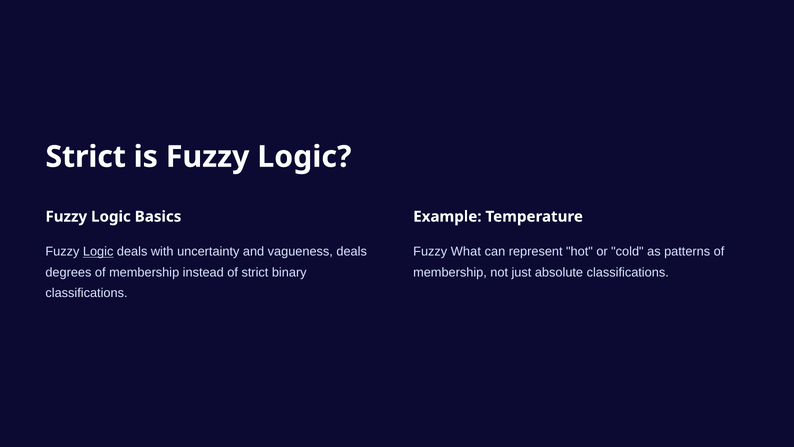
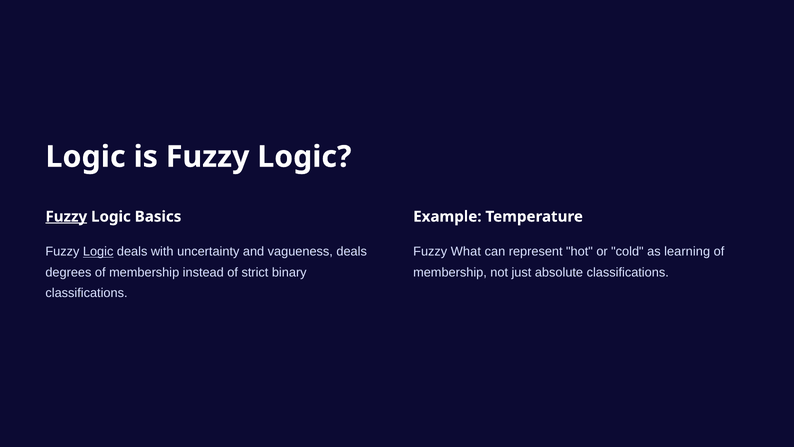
Strict: Strict -> Logic (86, 157)
Fuzzy underline: none -> present (66, 216)
patterns: patterns -> learning (687, 252)
